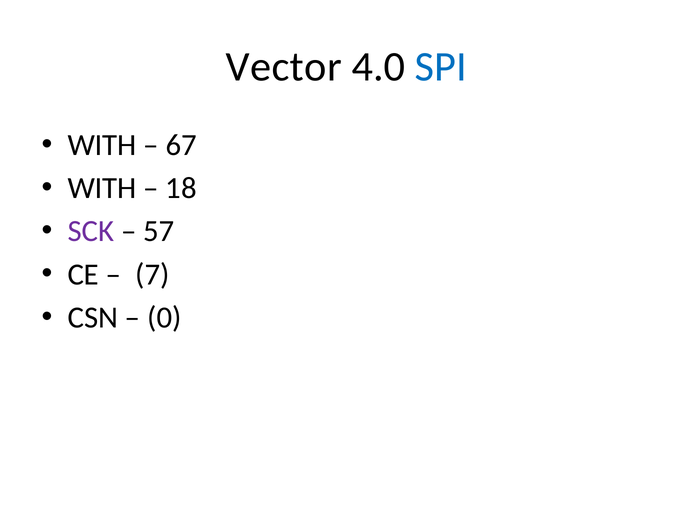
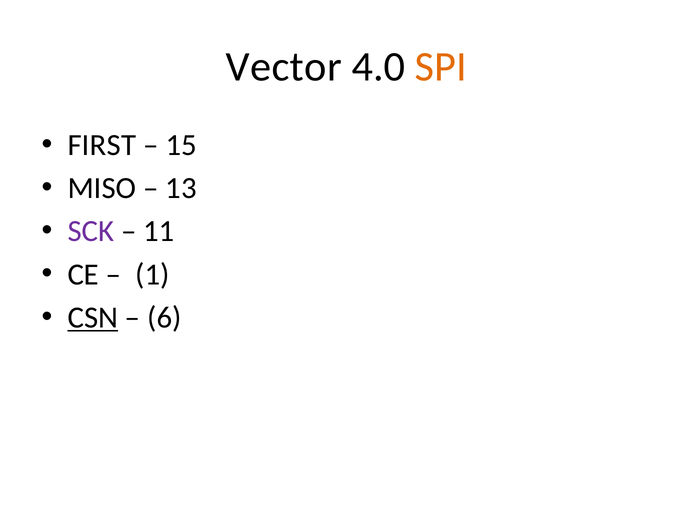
SPI colour: blue -> orange (441, 67)
WITH: WITH -> FIRST (102, 145)
67: 67 -> 15 (181, 145)
WITH: WITH -> MISO (102, 189)
18: 18 -> 13 (181, 189)
57: 57 -> 11 (159, 232)
7: 7 -> 1 (152, 275)
CSN underline: none -> present (93, 318)
0: 0 -> 6 (164, 318)
